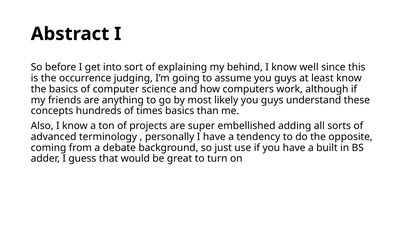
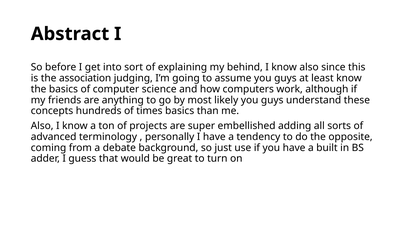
know well: well -> also (309, 67)
occurrence: occurrence -> association (85, 78)
